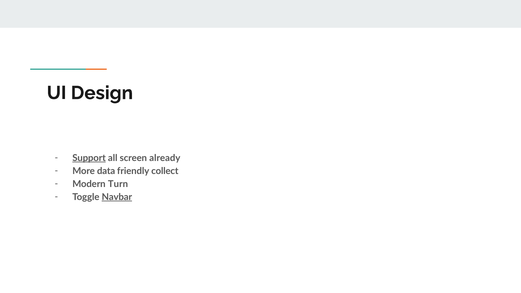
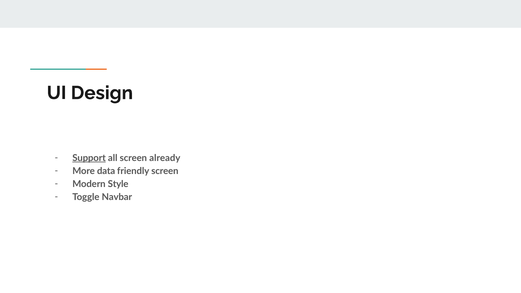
friendly collect: collect -> screen (165, 171)
Turn: Turn -> Style (118, 184)
Navbar underline: present -> none (117, 197)
